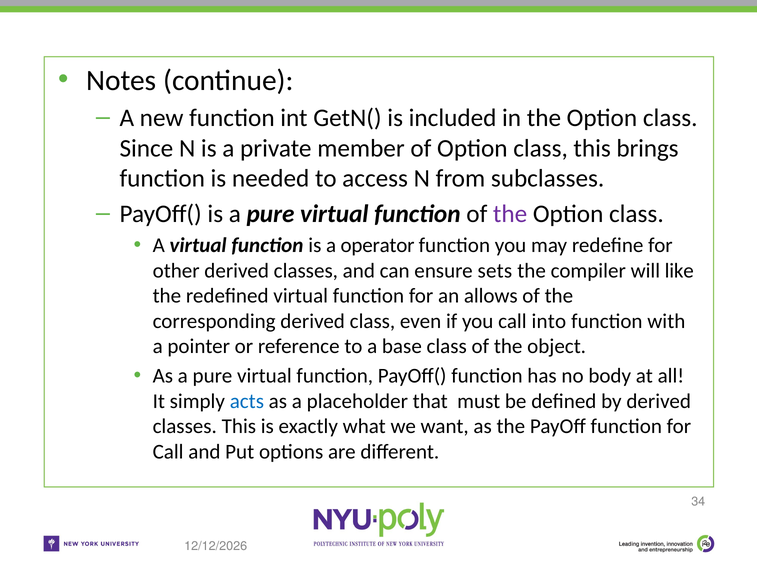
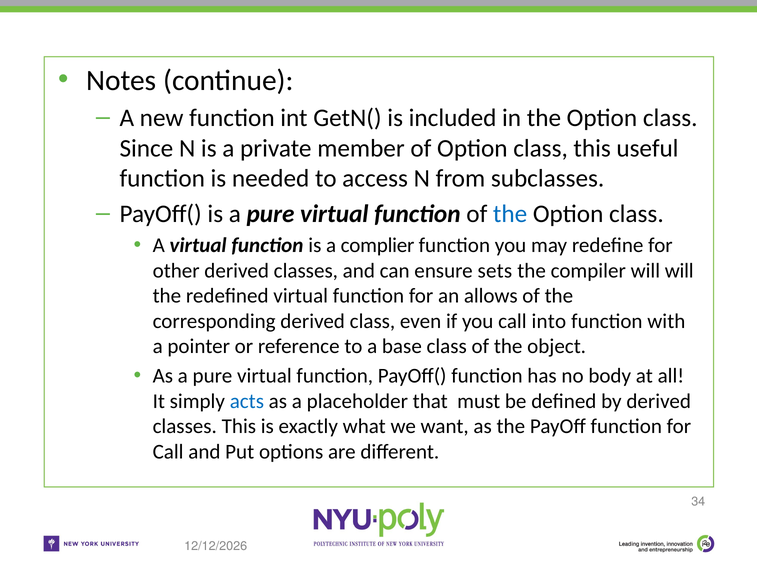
brings: brings -> useful (647, 148)
the colour: purple -> blue (510, 214)
operator: operator -> complier (378, 245)
will like: like -> will (679, 271)
